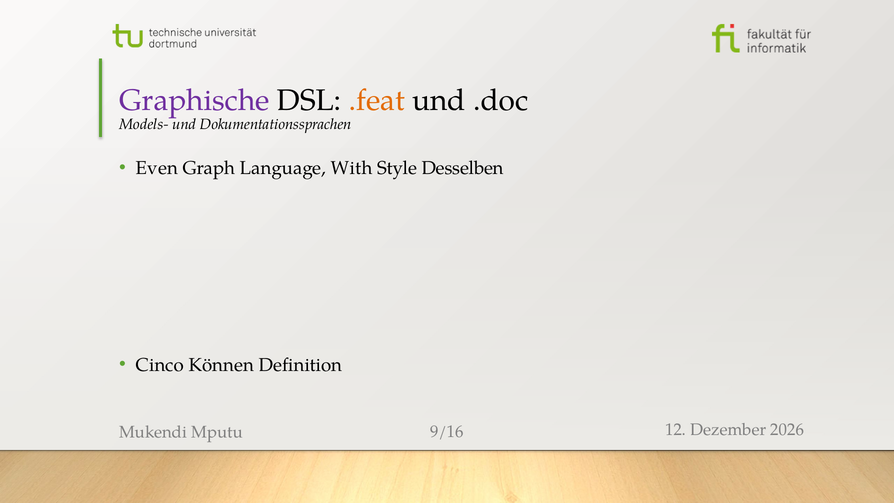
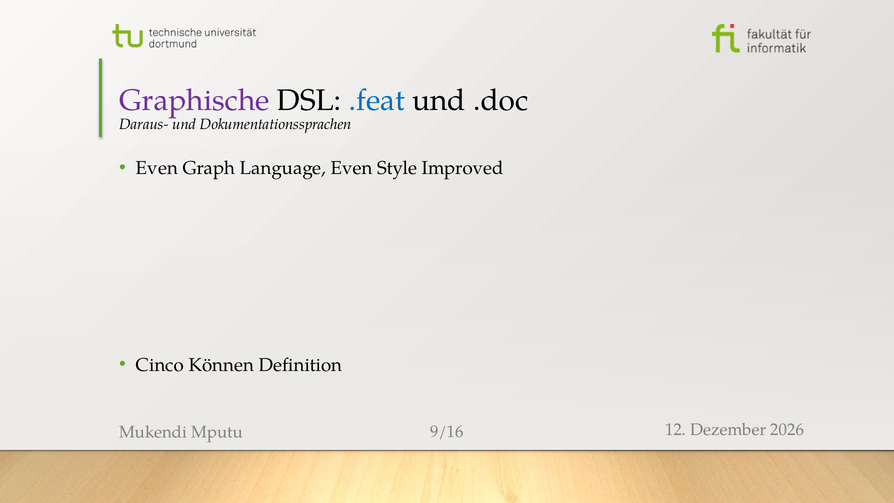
.feat colour: orange -> blue (377, 100)
Models-: Models- -> Daraus- (144, 124)
Language With: With -> Even (352, 168)
Desselben: Desselben -> Improved (463, 168)
